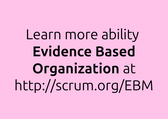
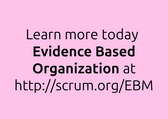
ability: ability -> today (120, 34)
